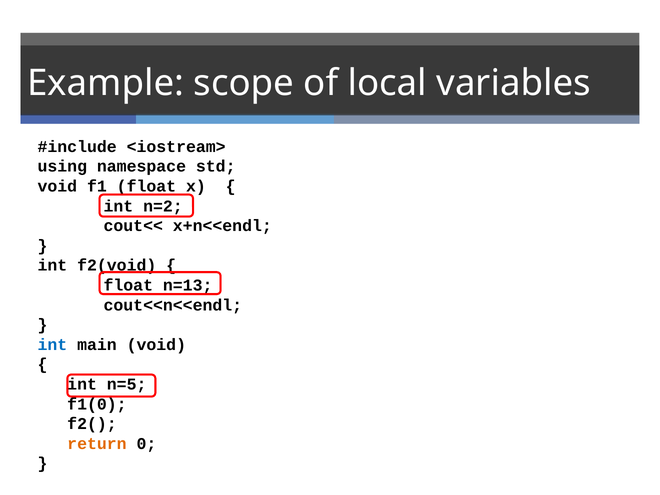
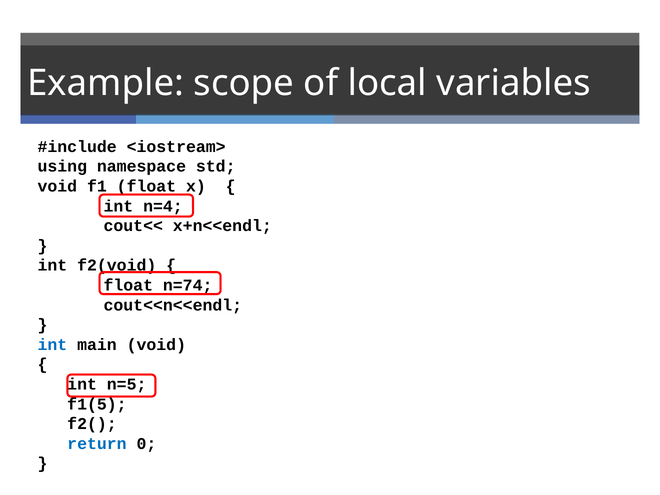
n=2: n=2 -> n=4 (163, 206)
n=13: n=13 -> n=74 (188, 285)
f1(0: f1(0 -> f1(5 (97, 404)
return colour: orange -> blue (97, 444)
